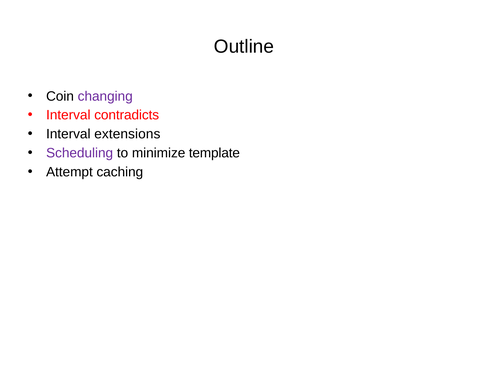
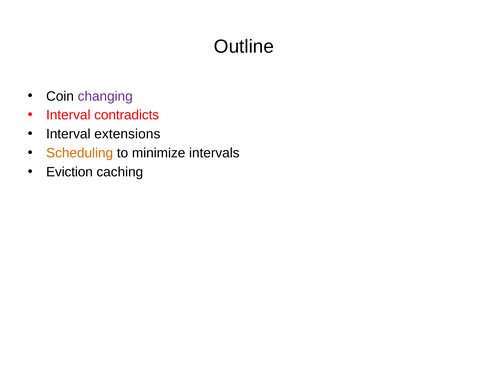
Scheduling colour: purple -> orange (80, 153)
template: template -> intervals (214, 153)
Attempt: Attempt -> Eviction (69, 172)
